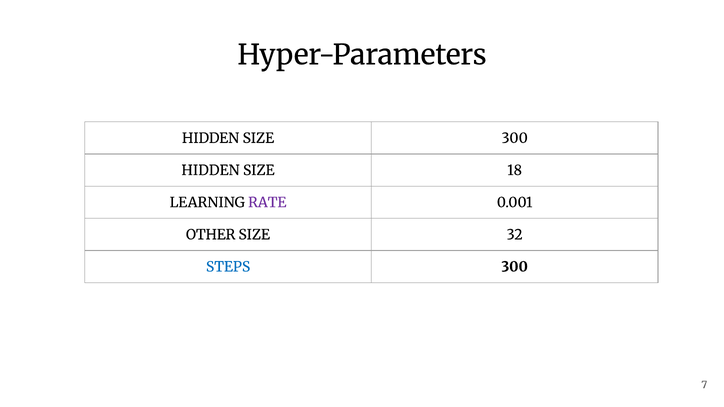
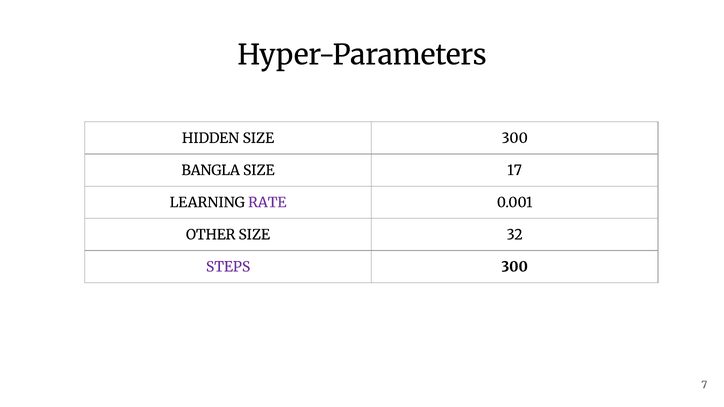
HIDDEN: HIDDEN -> BANGLA (211, 171)
18: 18 -> 17 (515, 171)
STEPS colour: blue -> purple (228, 267)
